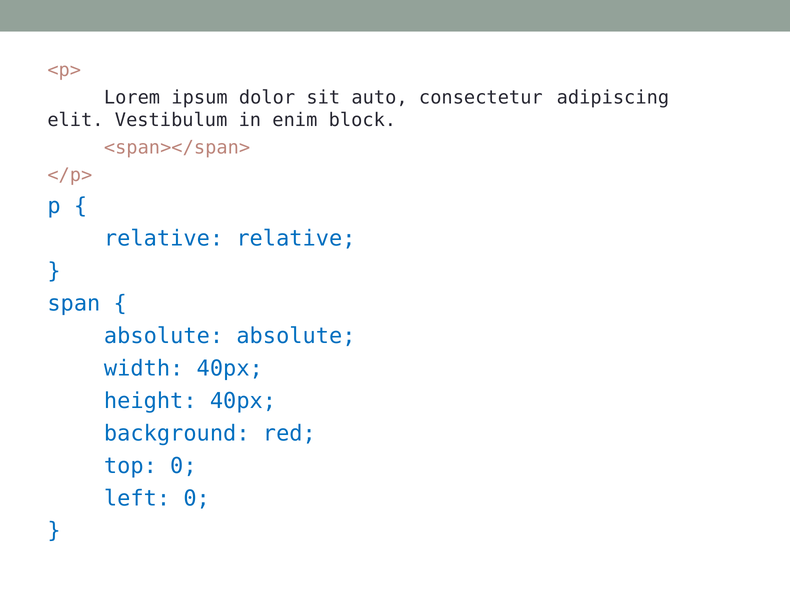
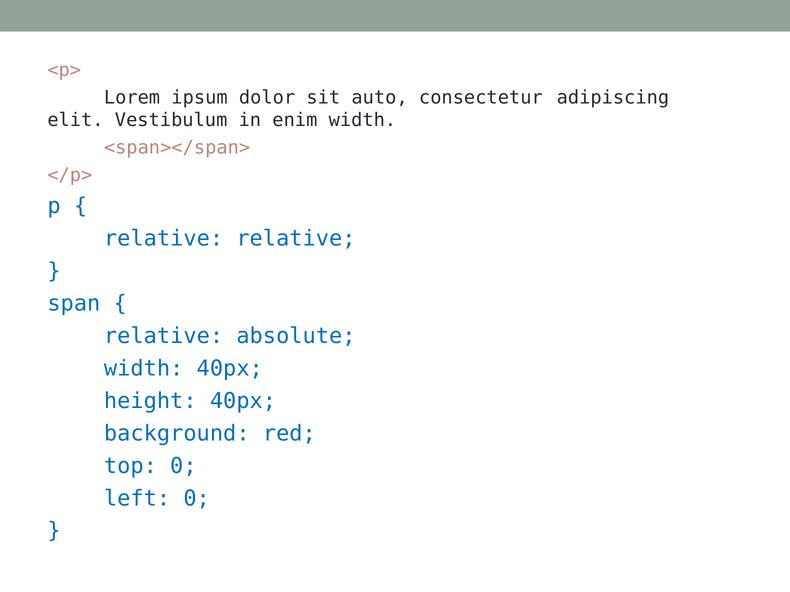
enim block: block -> width (362, 120)
absolute: absolute -> relative (164, 336)
